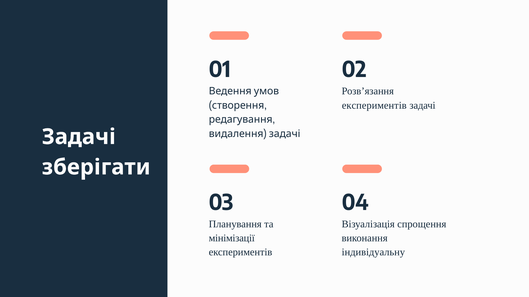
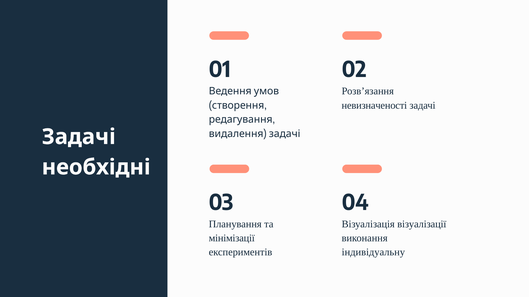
експериментів: експериментів -> невизначеності (374, 106)
зберігати: зберігати -> необхідні (96, 167)
спрощення: спрощення -> візуалізації (422, 224)
